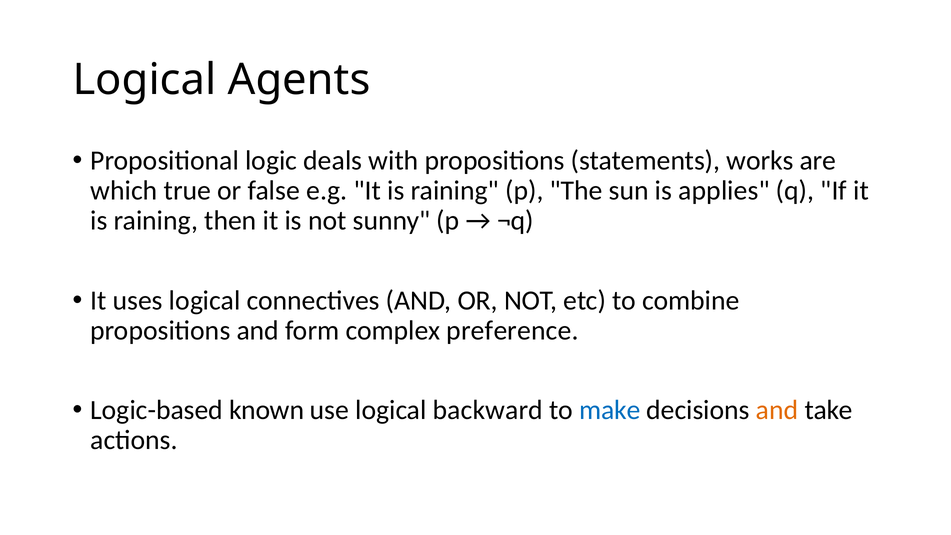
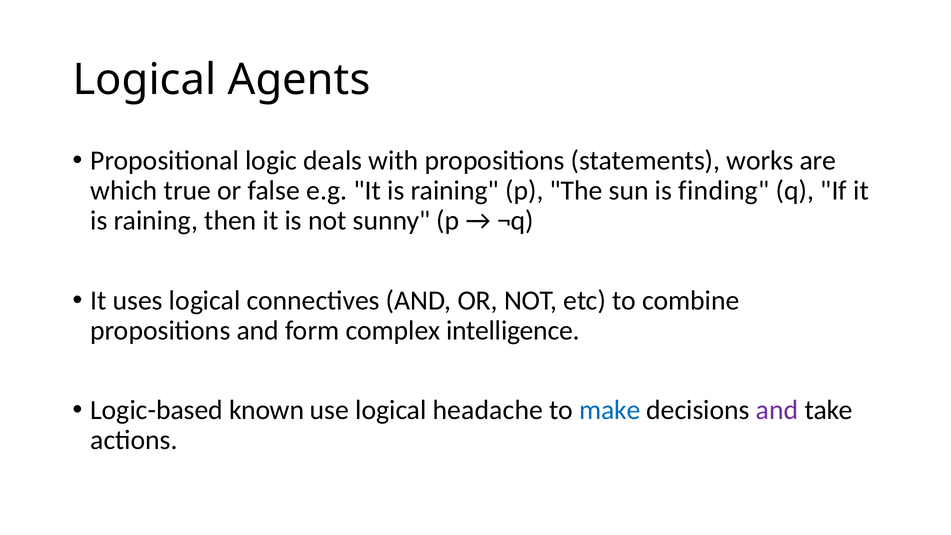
applies: applies -> finding (724, 191)
preference: preference -> intelligence (513, 330)
backward: backward -> headache (488, 410)
and colour: orange -> purple (777, 410)
